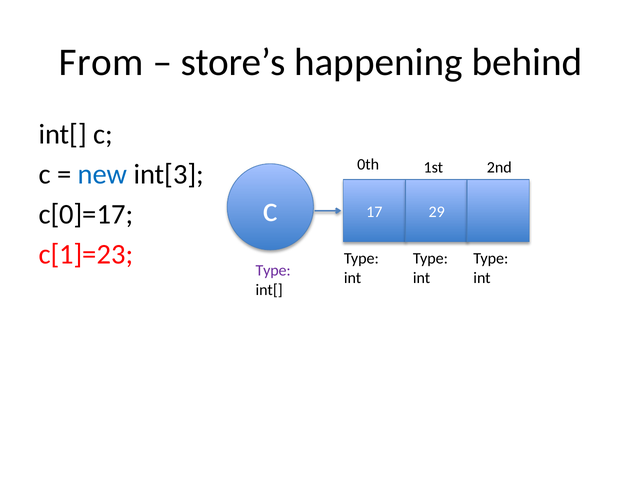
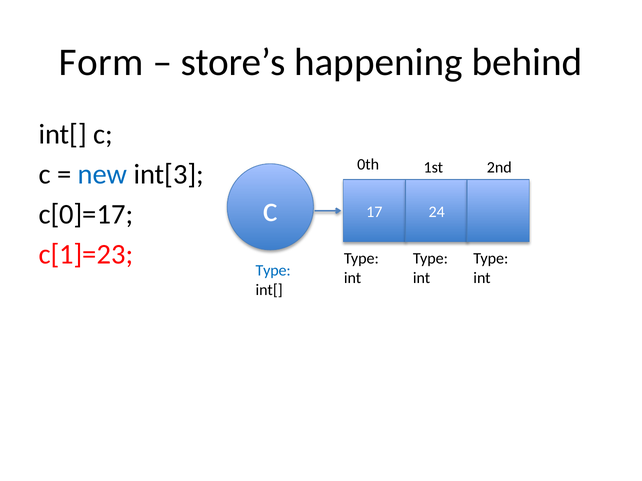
From: From -> Form (101, 62)
29: 29 -> 24 (437, 212)
Type colour: purple -> blue (273, 271)
